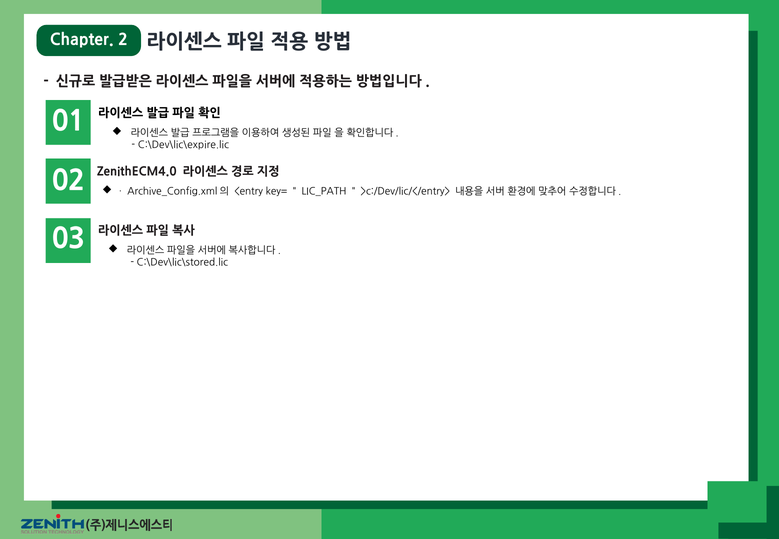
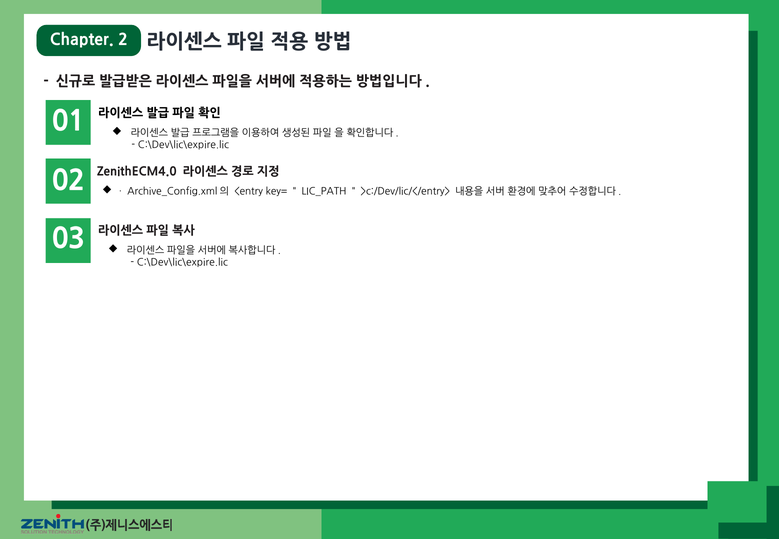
C:\Dev\lic\stored.lic: C:\Dev\lic\stored.lic -> C:\Dev\lic\expire.lic (182, 263)
